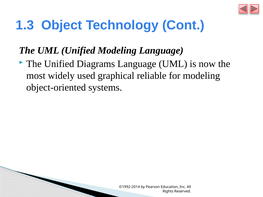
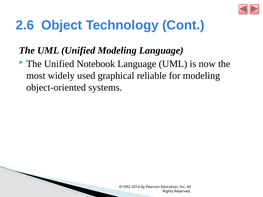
1.3: 1.3 -> 2.6 (25, 25)
Diagrams: Diagrams -> Notebook (96, 64)
